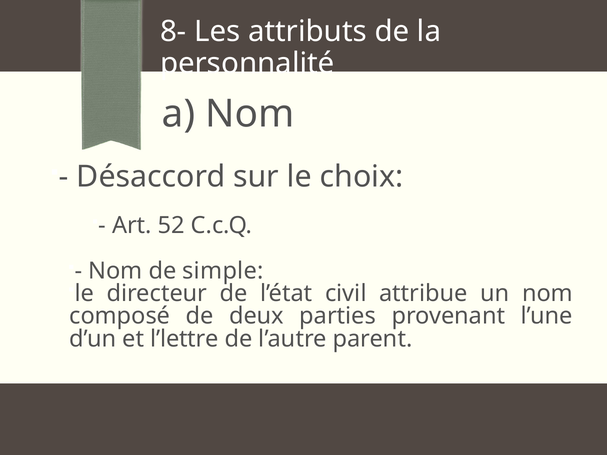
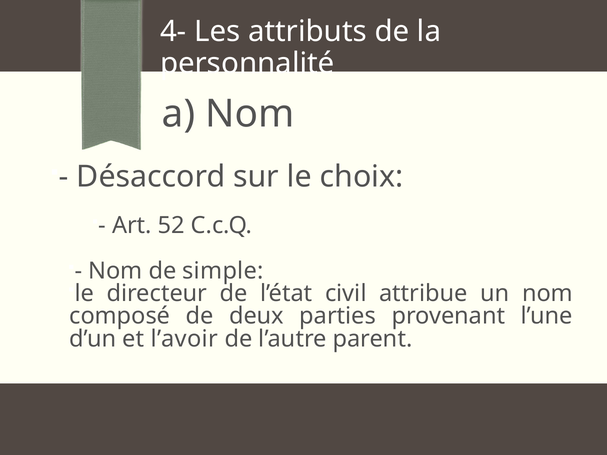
8-: 8- -> 4- (173, 32)
l’lettre: l’lettre -> l’avoir (184, 339)
